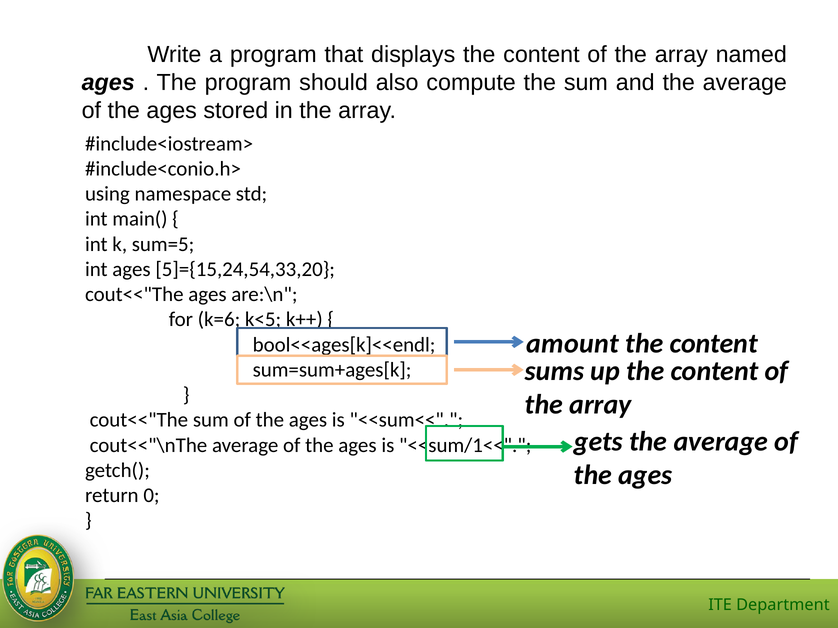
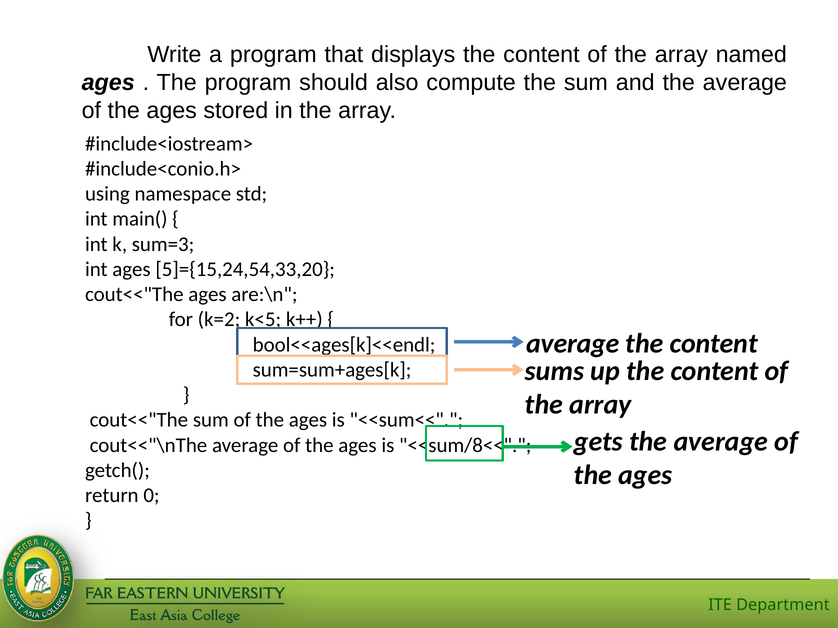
sum=5: sum=5 -> sum=3 (163, 244)
k=6: k=6 -> k=2 (219, 320)
amount: amount -> average (573, 344)
<<sum/1<<: <<sum/1<< -> <<sum/8<< (465, 446)
